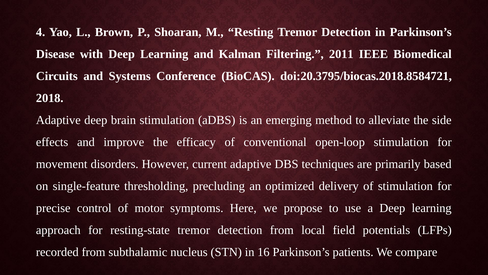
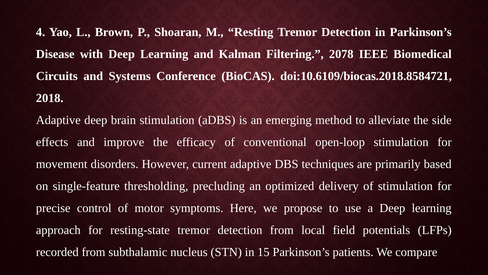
2011: 2011 -> 2078 (341, 54)
doi:20.3795/biocas.2018.8584721: doi:20.3795/biocas.2018.8584721 -> doi:10.6109/biocas.2018.8584721 (366, 76)
16: 16 -> 15 (263, 252)
